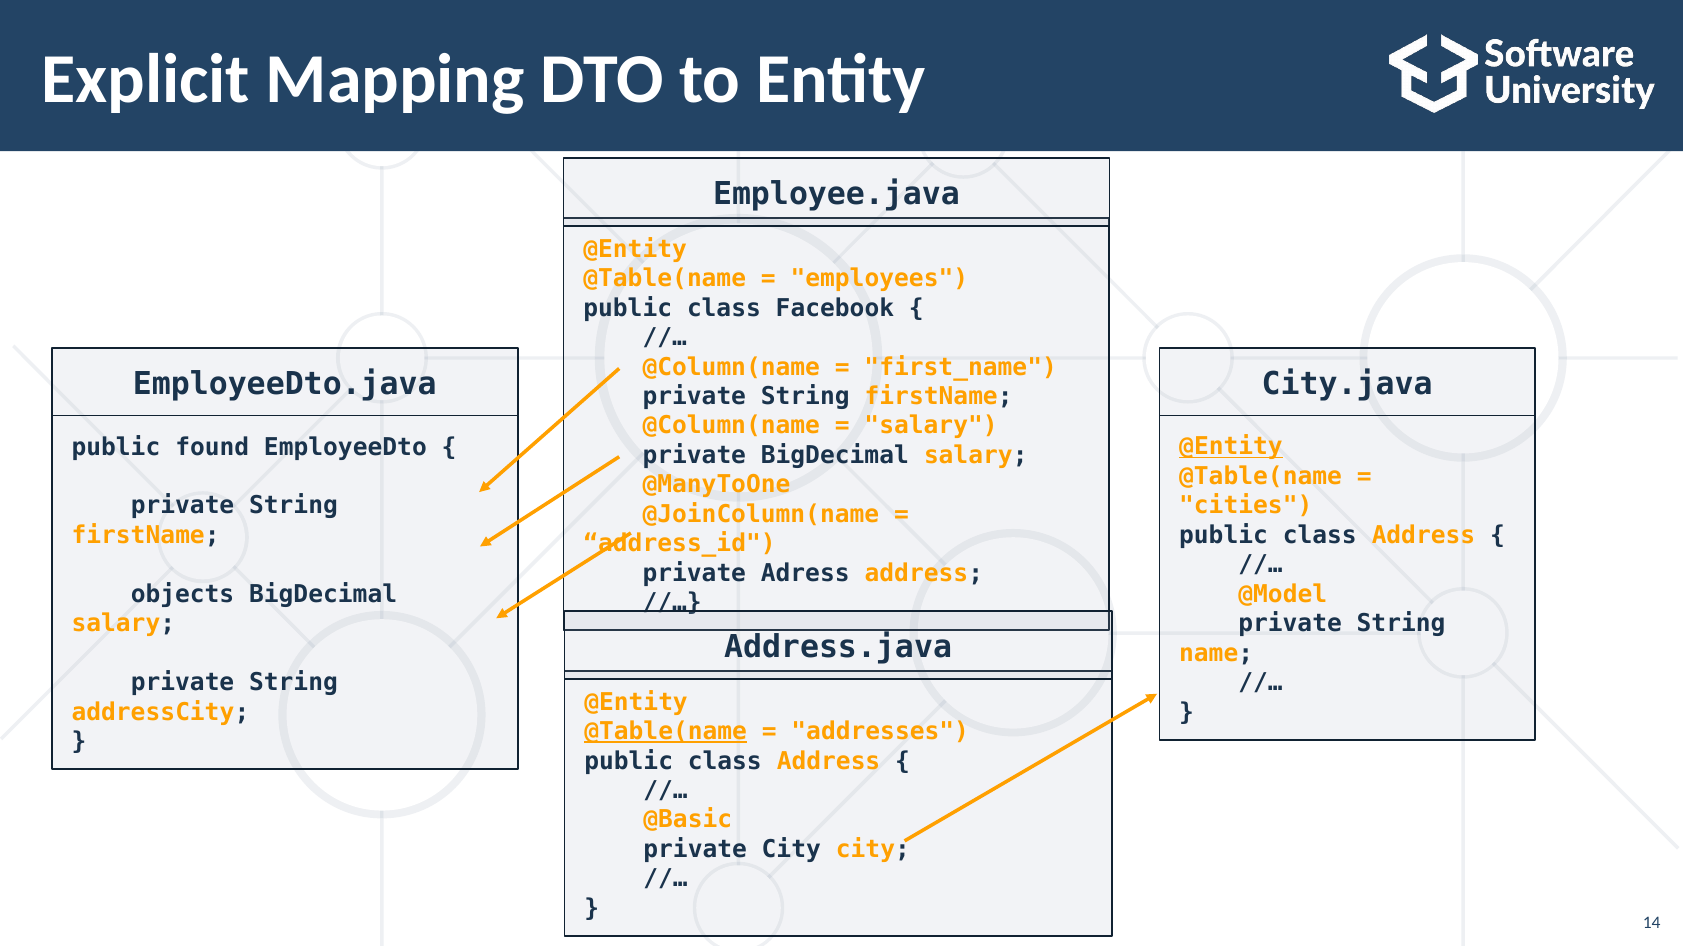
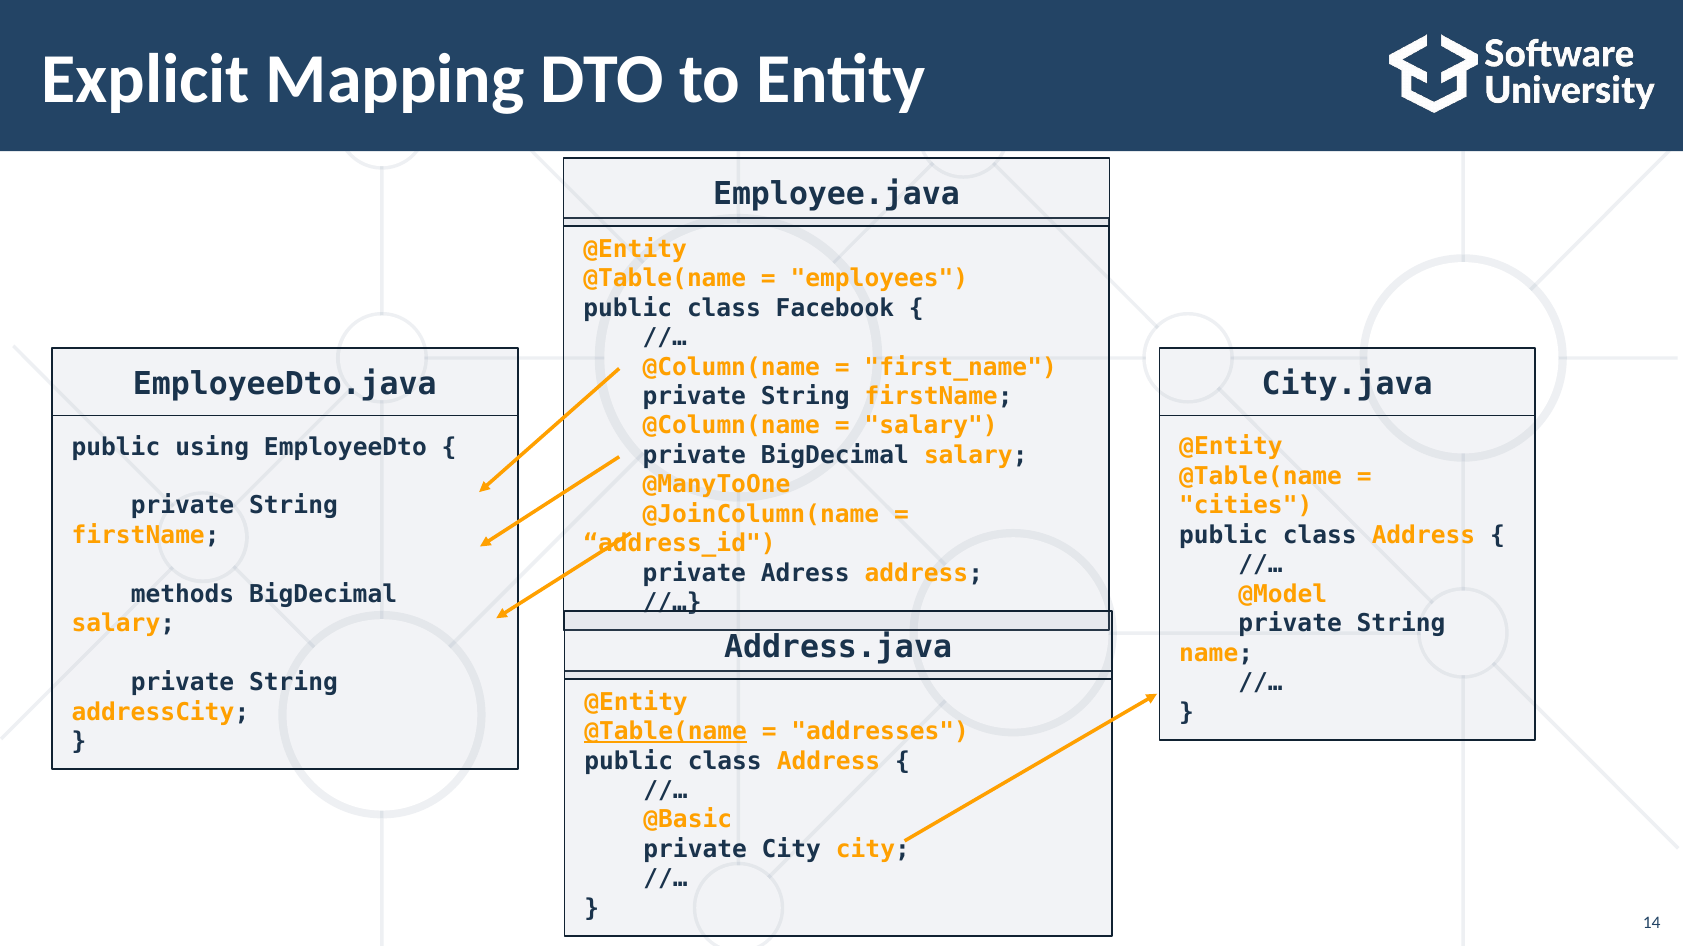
found: found -> using (212, 447)
@Entity underline: present -> none (1231, 447)
objects: objects -> methods (183, 595)
